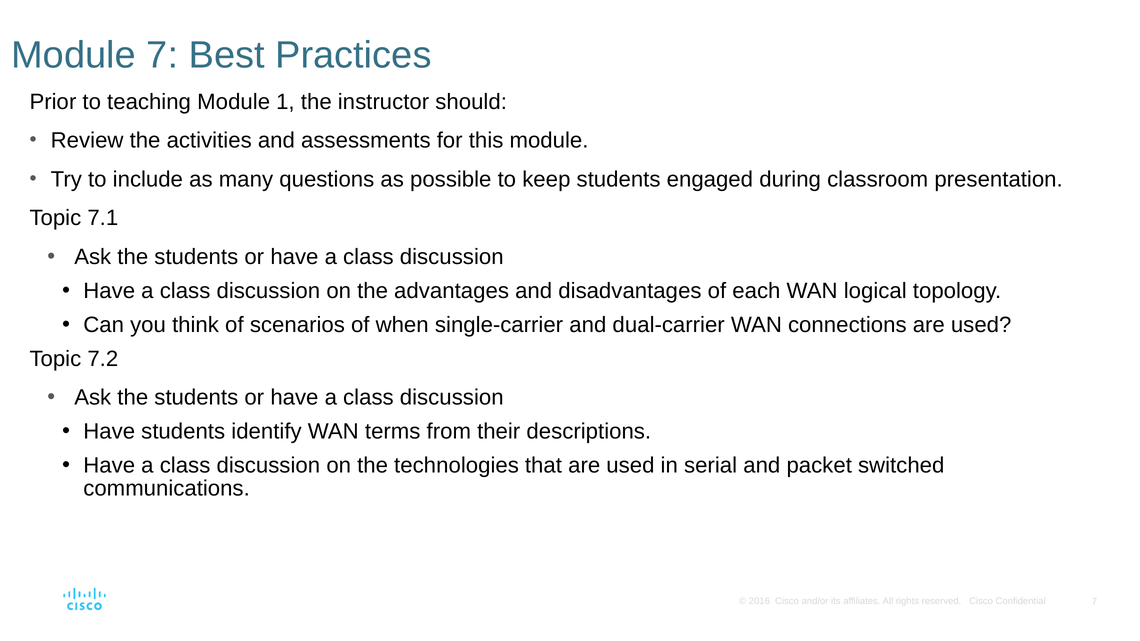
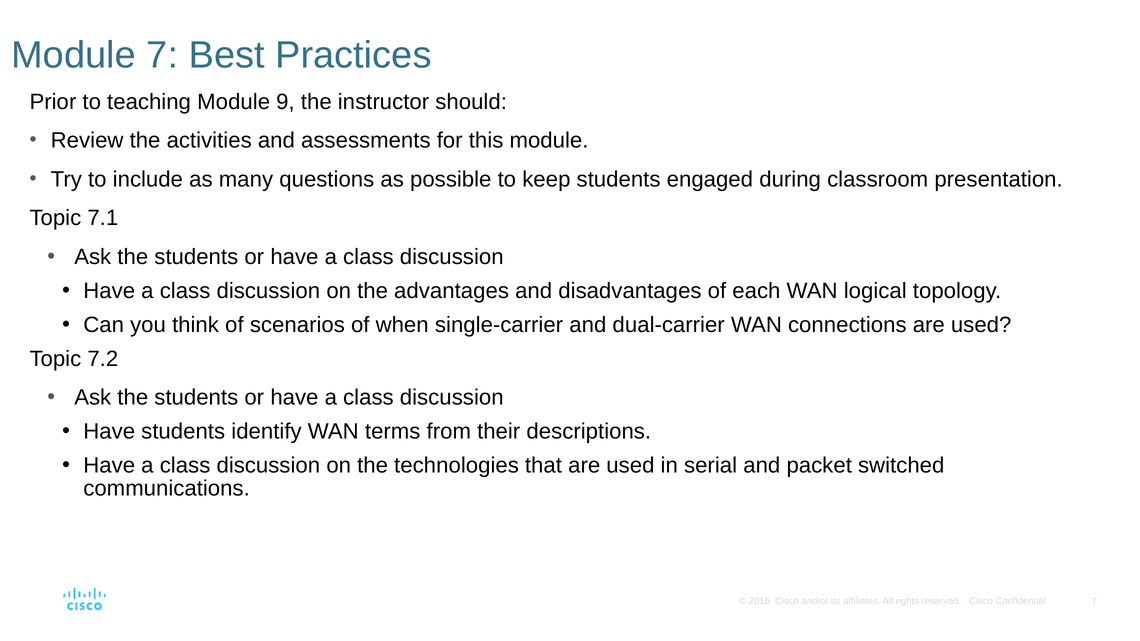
1: 1 -> 9 (285, 102)
